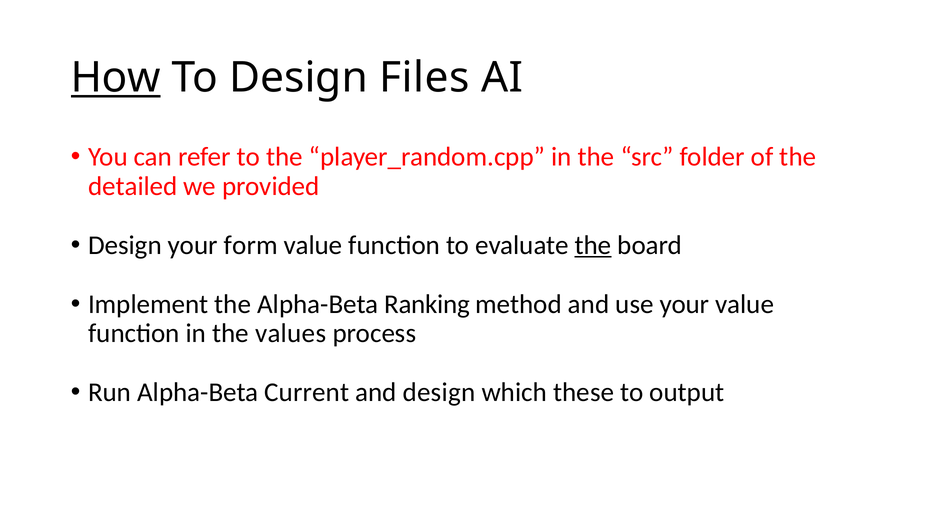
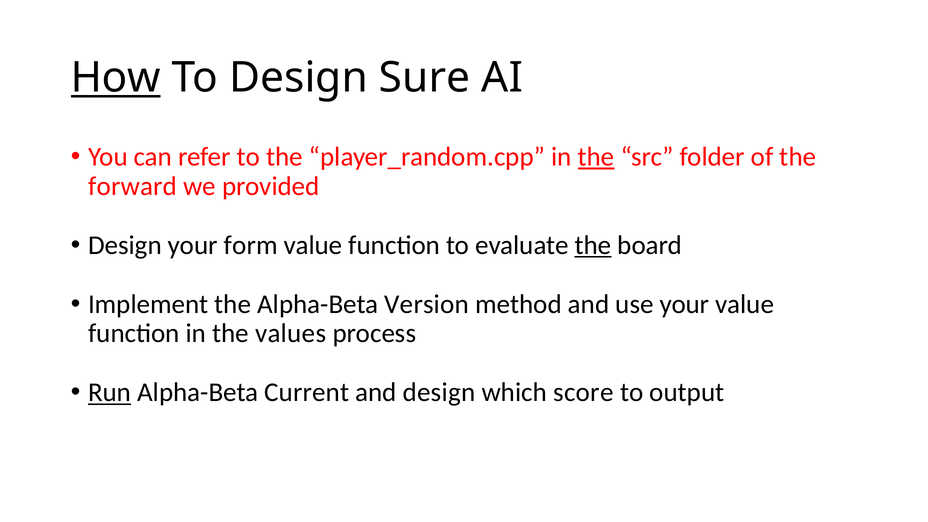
Files: Files -> Sure (425, 78)
the underline: none -> present (596, 157)
detailed: detailed -> forward (133, 186)
Ranking: Ranking -> Version (427, 304)
Run underline: none -> present (110, 392)
these: these -> score (584, 392)
